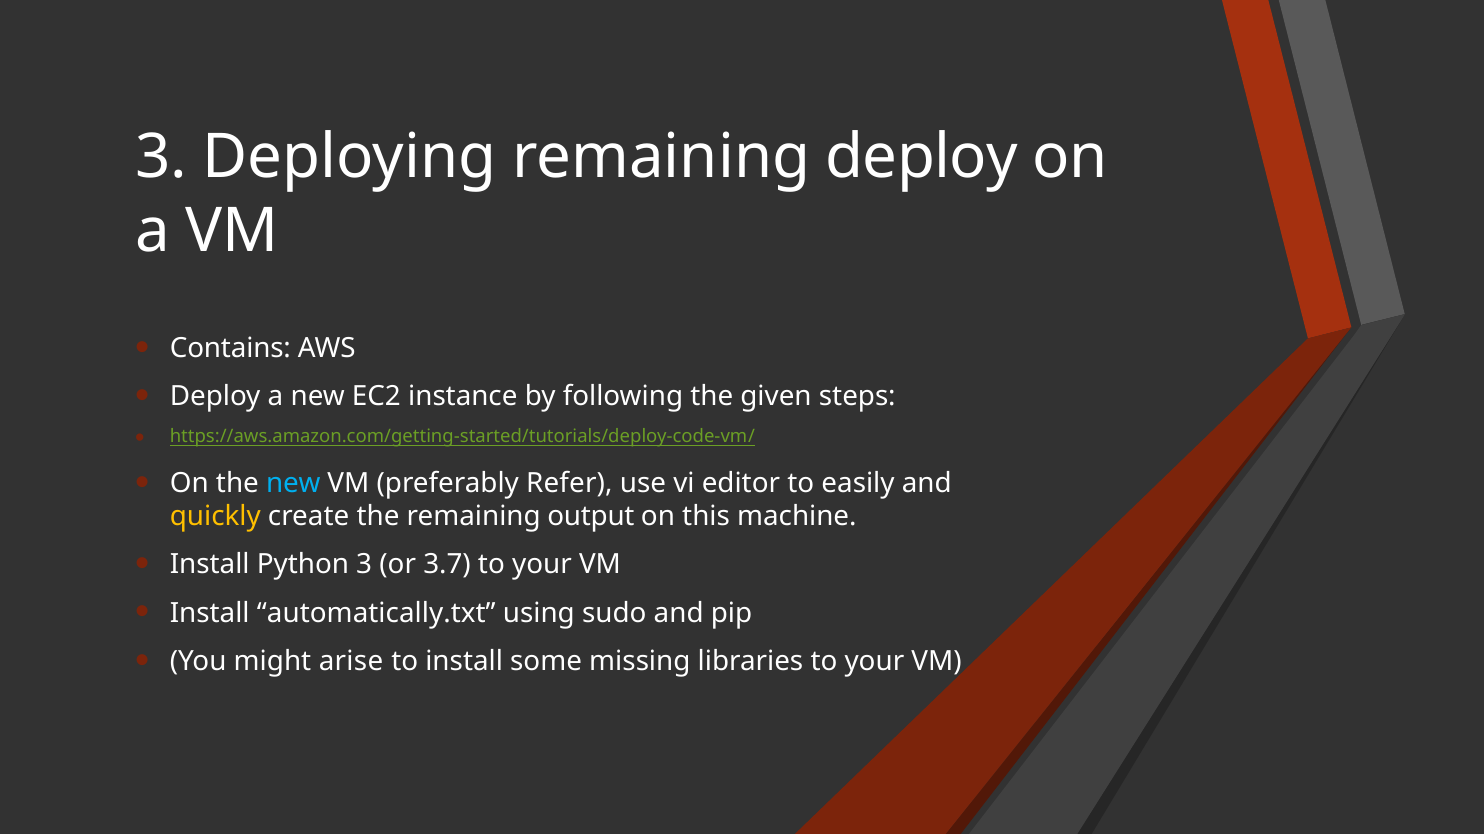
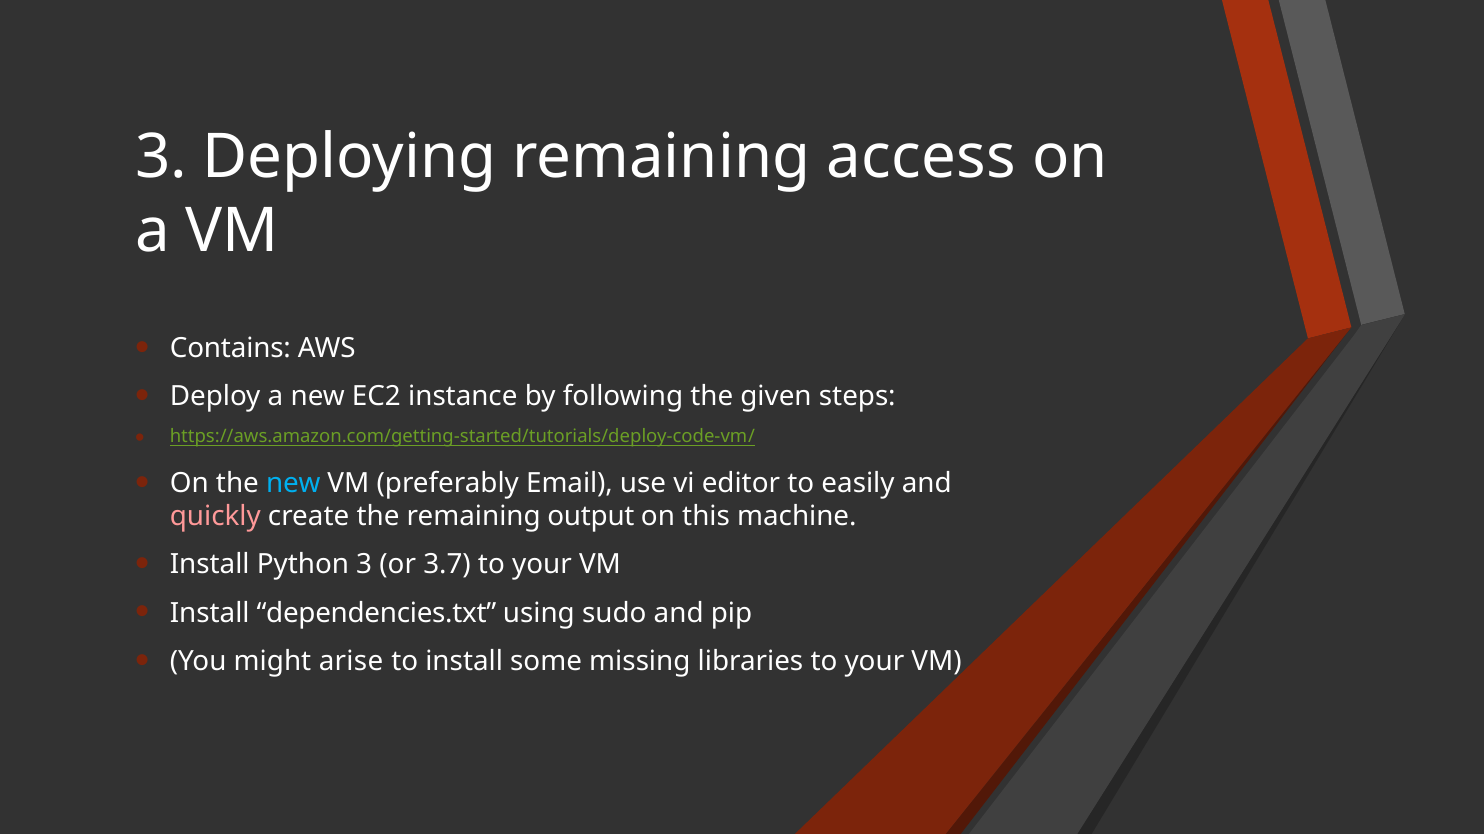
remaining deploy: deploy -> access (921, 157)
Refer: Refer -> Email (570, 484)
quickly colour: yellow -> pink (215, 517)
automatically.txt: automatically.txt -> dependencies.txt (376, 613)
